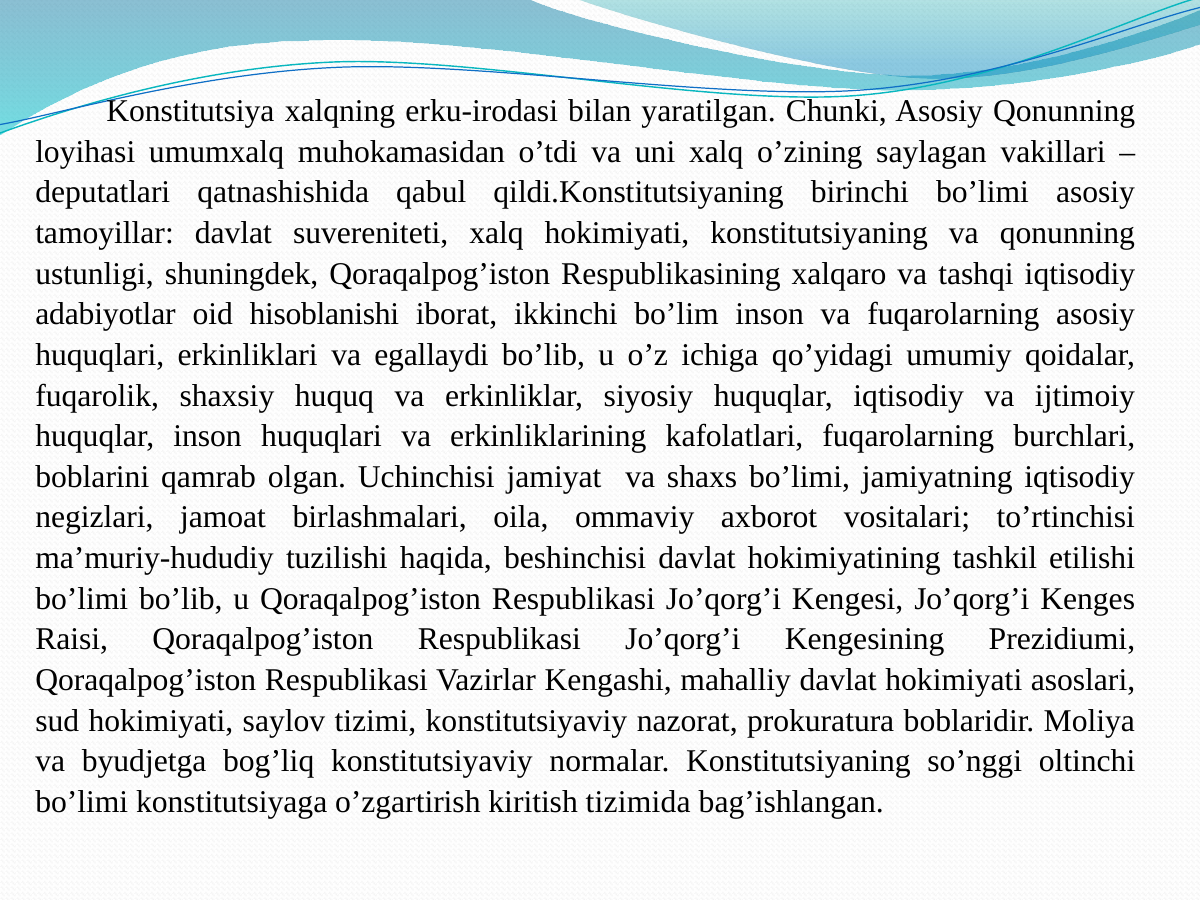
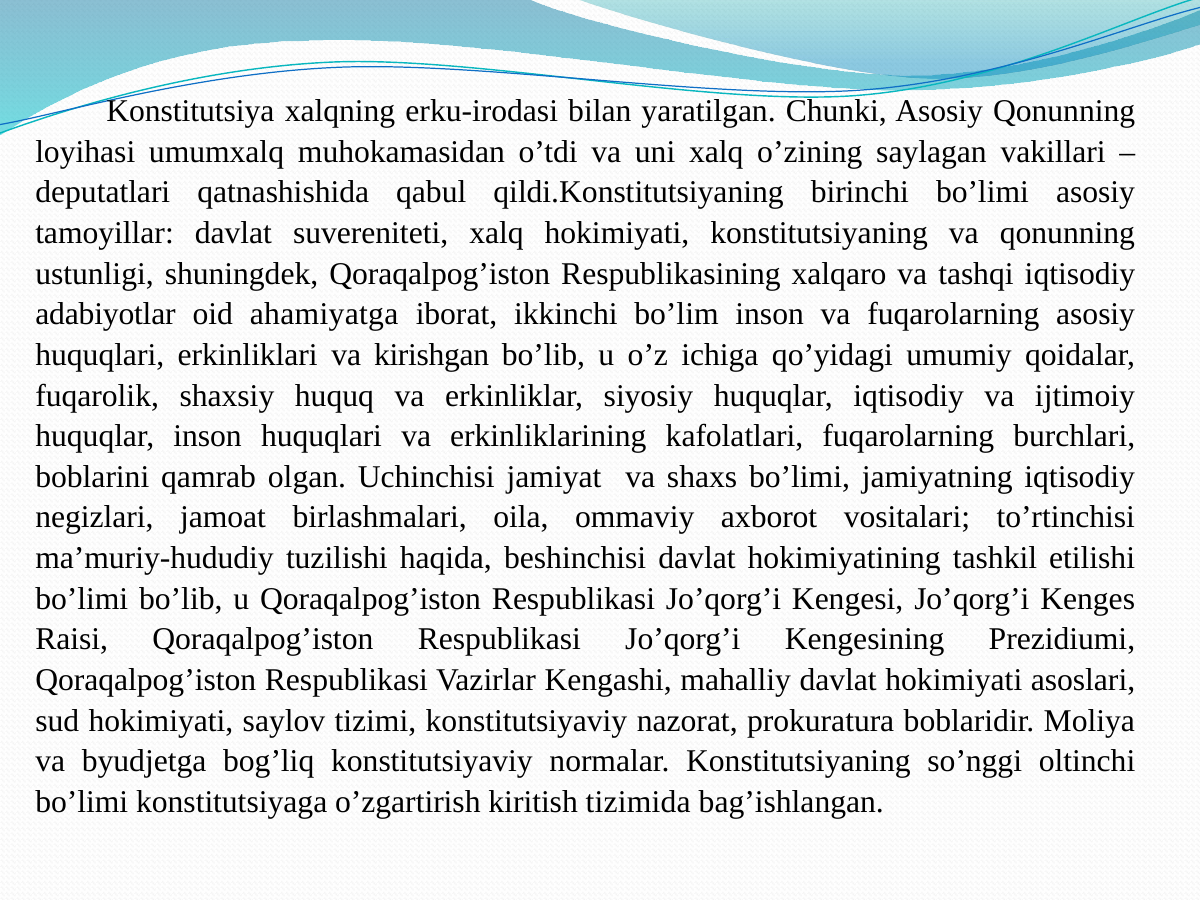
hisoblanishi: hisoblanishi -> ahamiyatga (324, 314)
egallaydi: egallaydi -> kirishgan (432, 355)
